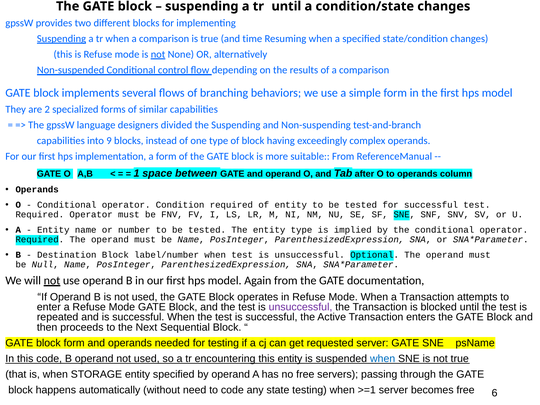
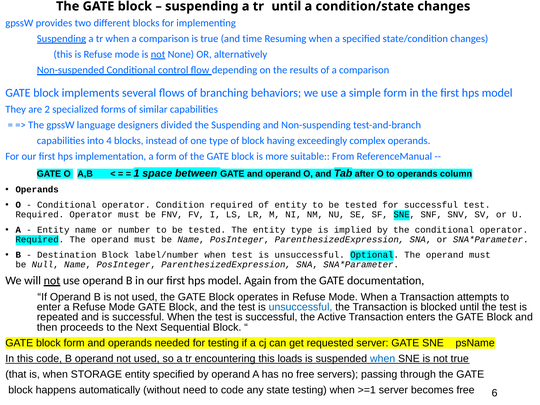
9: 9 -> 4 (109, 141)
unsuccessful colour: purple -> blue (301, 307)
this entity: entity -> loads (290, 359)
